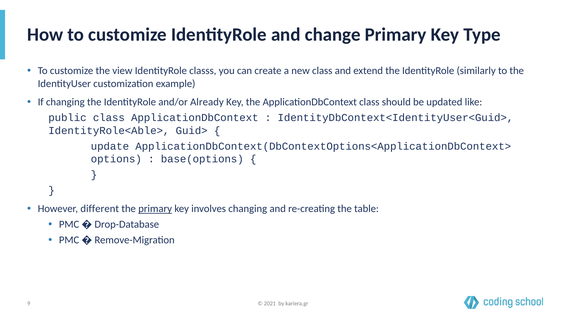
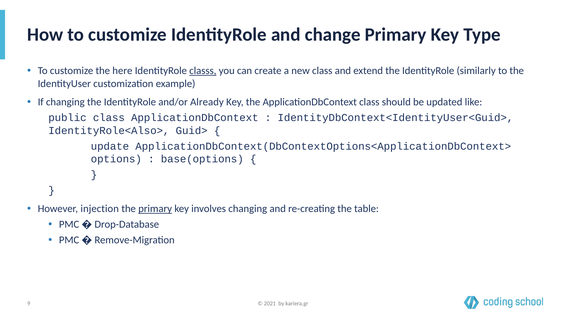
view: view -> here (122, 71)
classs underline: none -> present (203, 71)
IdentityRole<Able>: IdentityRole<Able> -> IdentityRole<Also> (109, 131)
different: different -> injection (100, 209)
